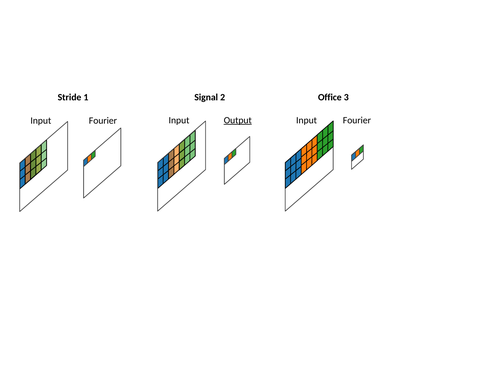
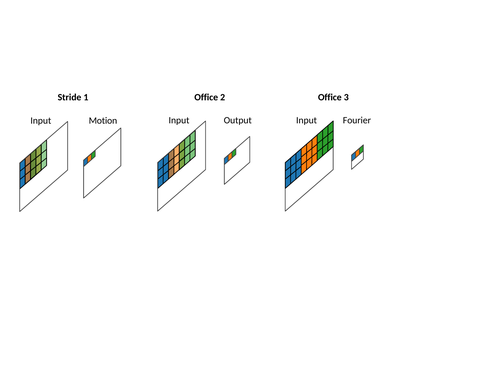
1 Signal: Signal -> Office (206, 97)
Fourier: Fourier -> Motion (103, 120)
Output underline: present -> none (238, 120)
